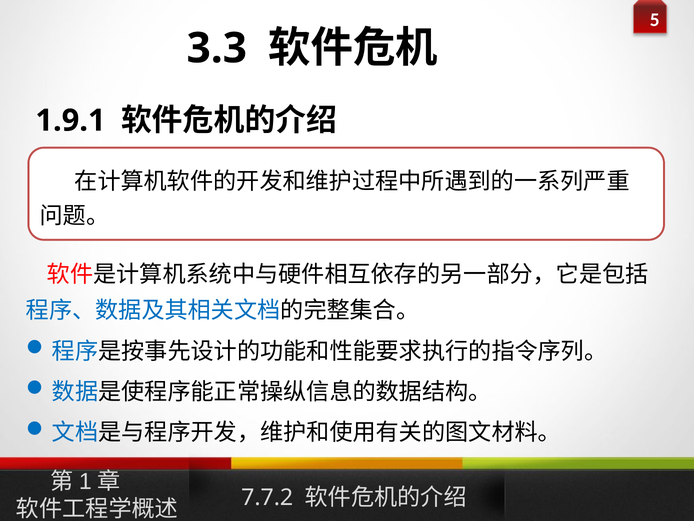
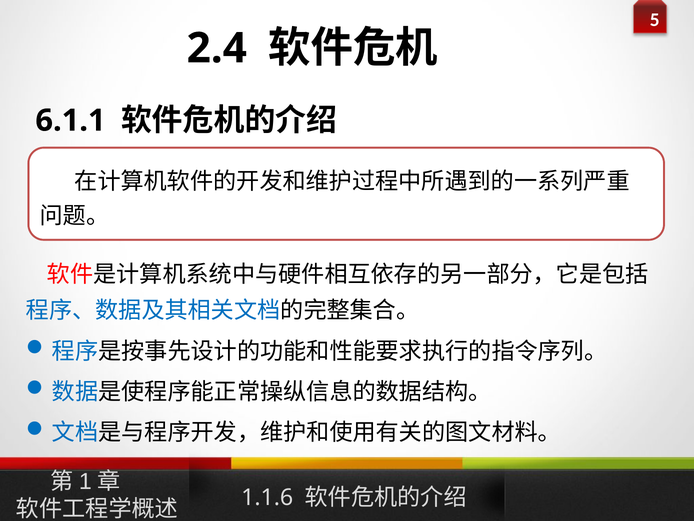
3.3: 3.3 -> 2.4 (217, 48)
1.9.1: 1.9.1 -> 6.1.1 (71, 120)
7.7.2: 7.7.2 -> 1.1.6 (267, 497)
